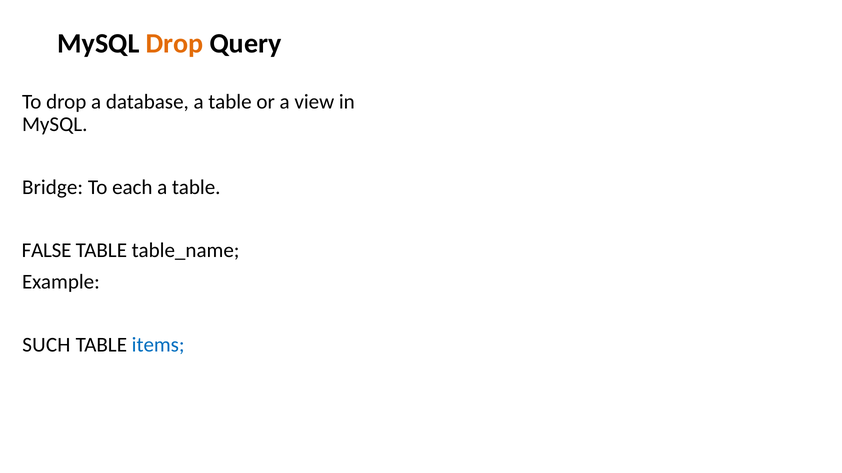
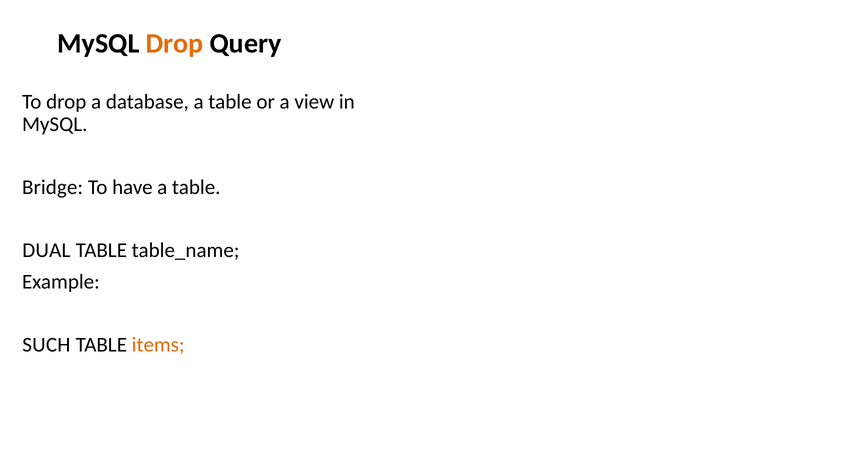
each: each -> have (132, 188)
FALSE: FALSE -> DUAL (46, 251)
items colour: blue -> orange (158, 345)
